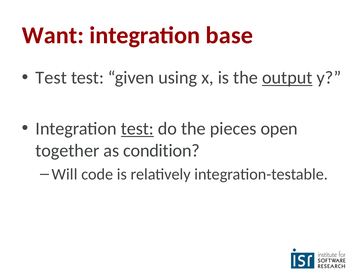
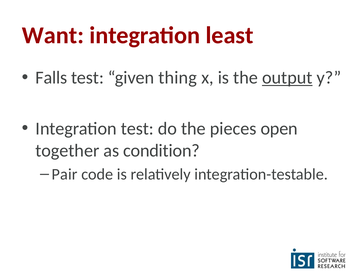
base: base -> least (230, 35)
Test: Test -> Falls (51, 78)
using: using -> thing (178, 78)
test underline: present -> none (137, 129)
Will: Will -> Pair (65, 174)
